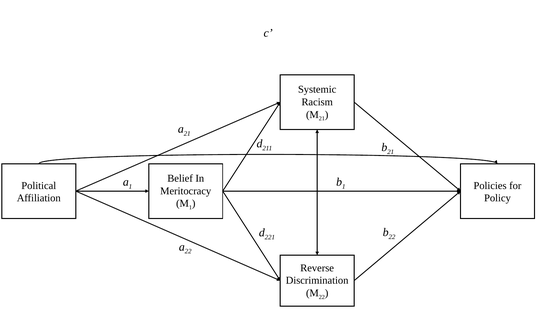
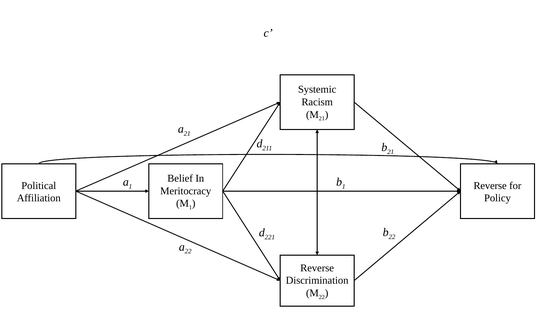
Policies: Policies -> Reverse (490, 185)
